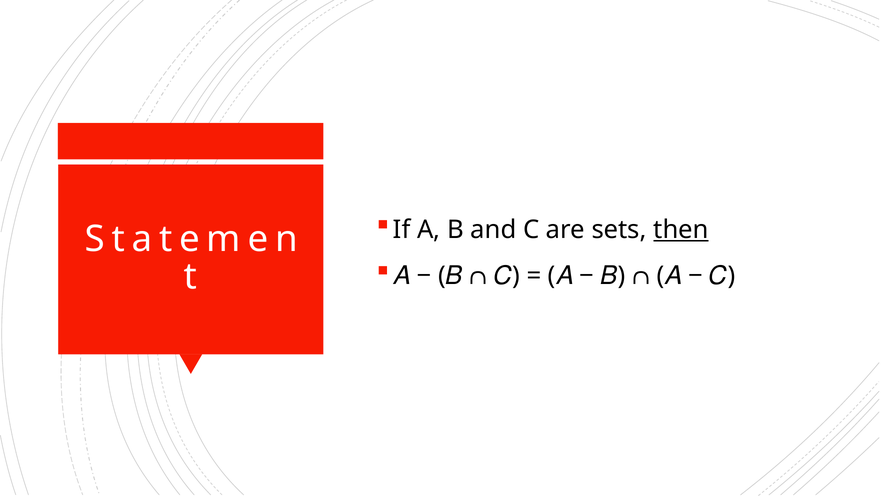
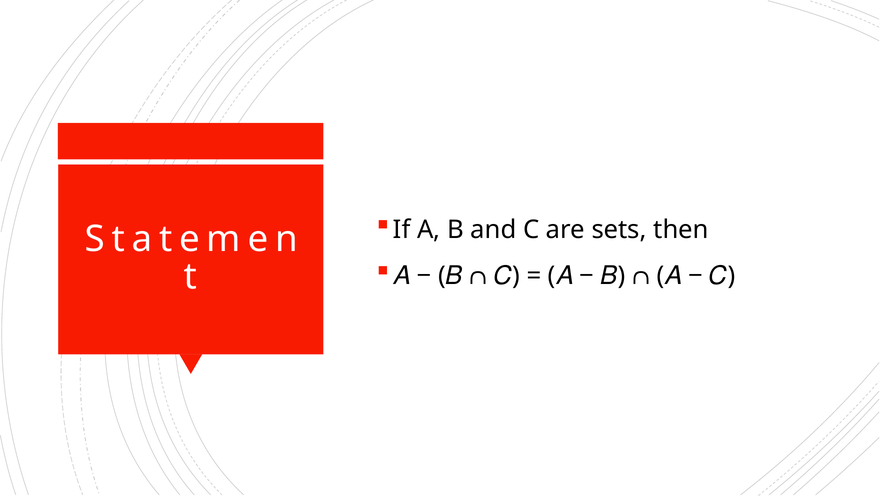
then underline: present -> none (681, 229)
